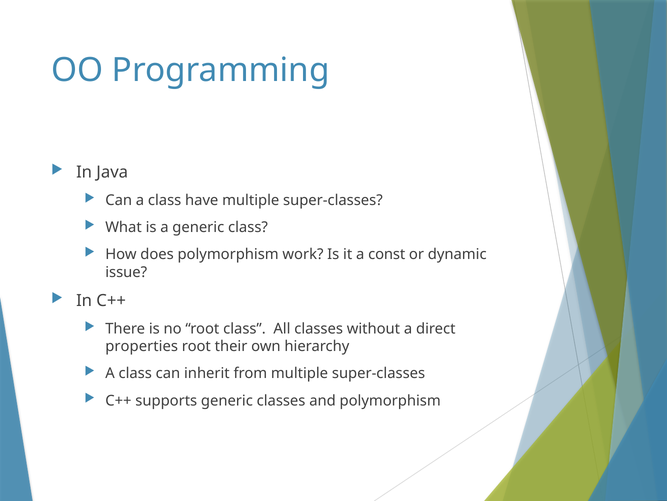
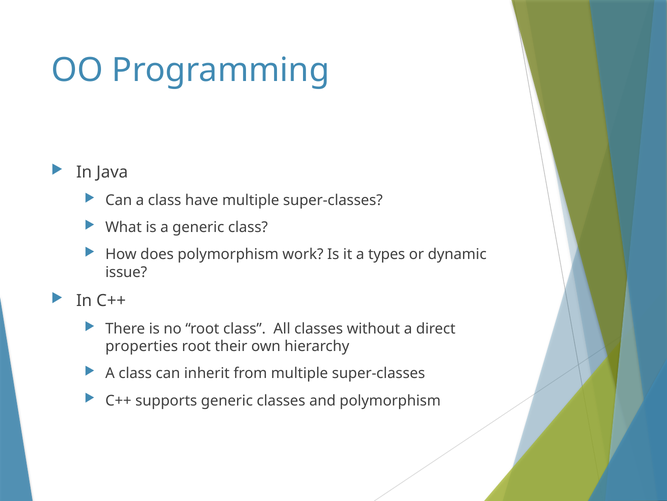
const: const -> types (387, 254)
